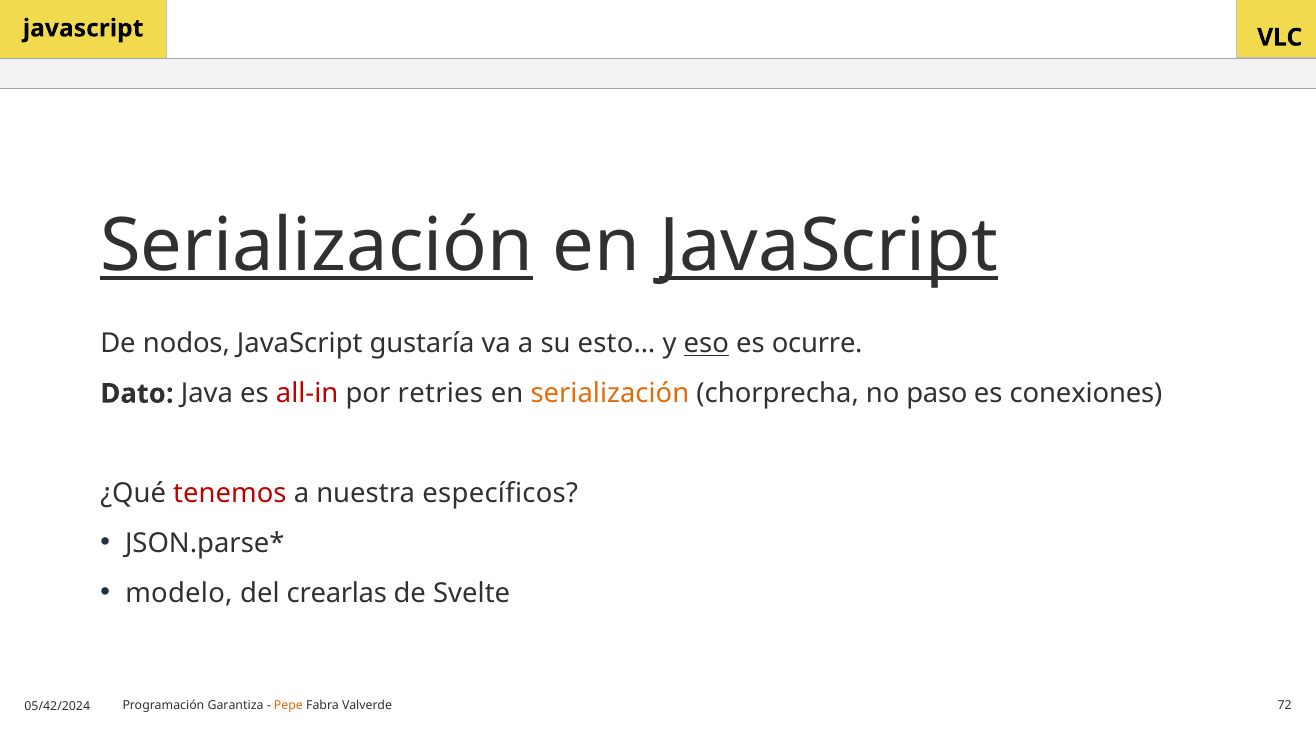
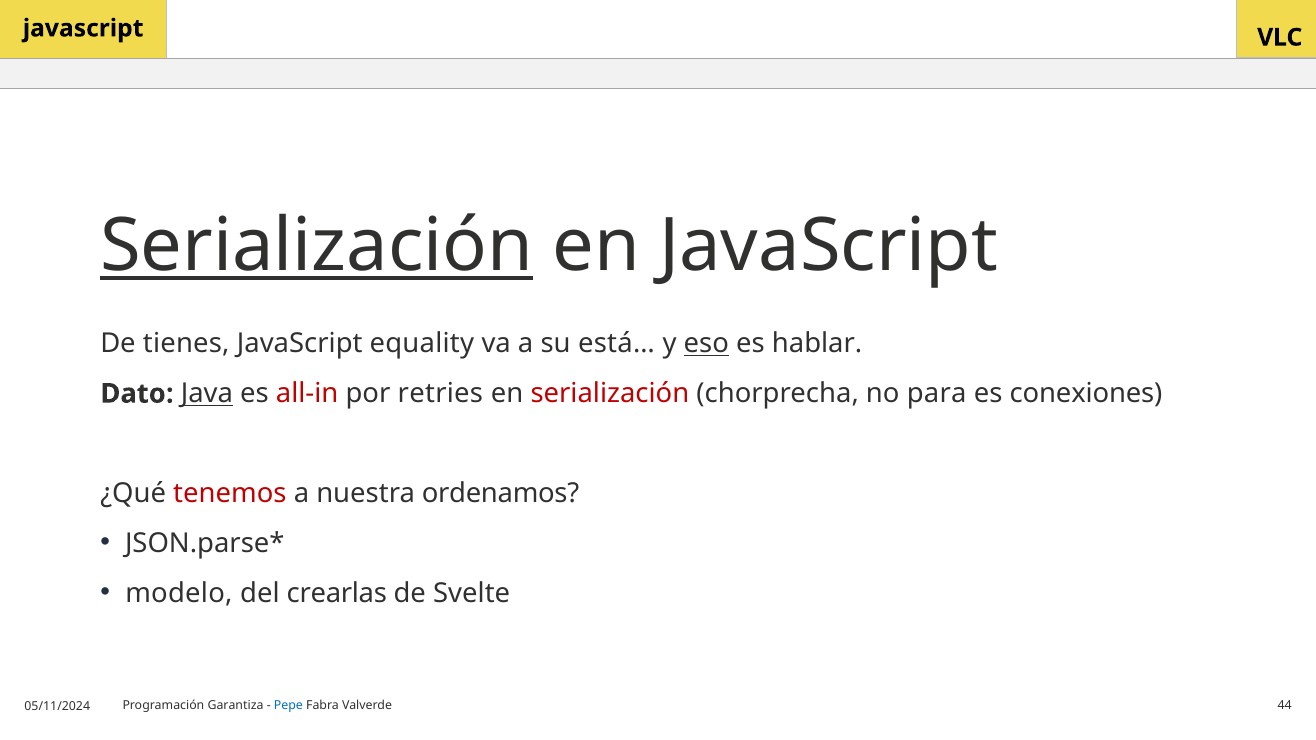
JavaScript underline: present -> none (829, 246)
nodos: nodos -> tienes (186, 344)
gustaría: gustaría -> equality (422, 344)
esto…: esto… -> está… (616, 344)
ocurre: ocurre -> hablar (817, 344)
Java underline: none -> present (207, 394)
serialización colour: orange -> red (610, 394)
paso: paso -> para (937, 394)
específicos: específicos -> ordenamos (501, 494)
Pepe colour: orange -> blue (288, 706)
72: 72 -> 44 (1285, 706)
05/42/2024: 05/42/2024 -> 05/11/2024 (57, 707)
